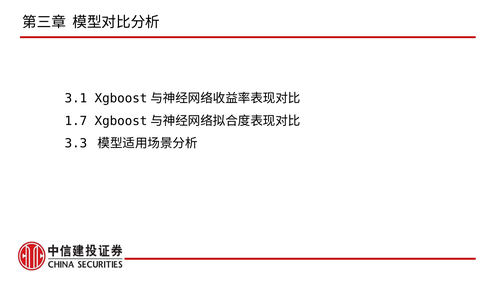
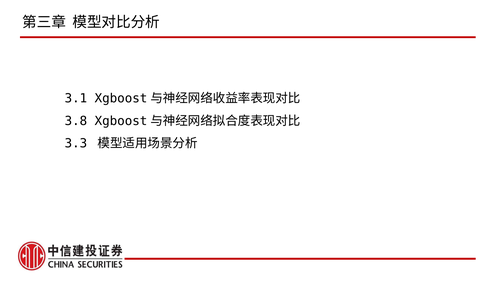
1.7: 1.7 -> 3.8 (76, 121)
